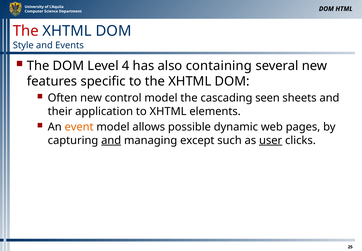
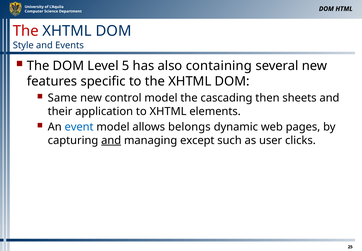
4: 4 -> 5 (126, 66)
Often: Often -> Same (62, 98)
seen: seen -> then (267, 98)
event colour: orange -> blue (79, 127)
possible: possible -> belongs (189, 127)
user underline: present -> none (271, 140)
